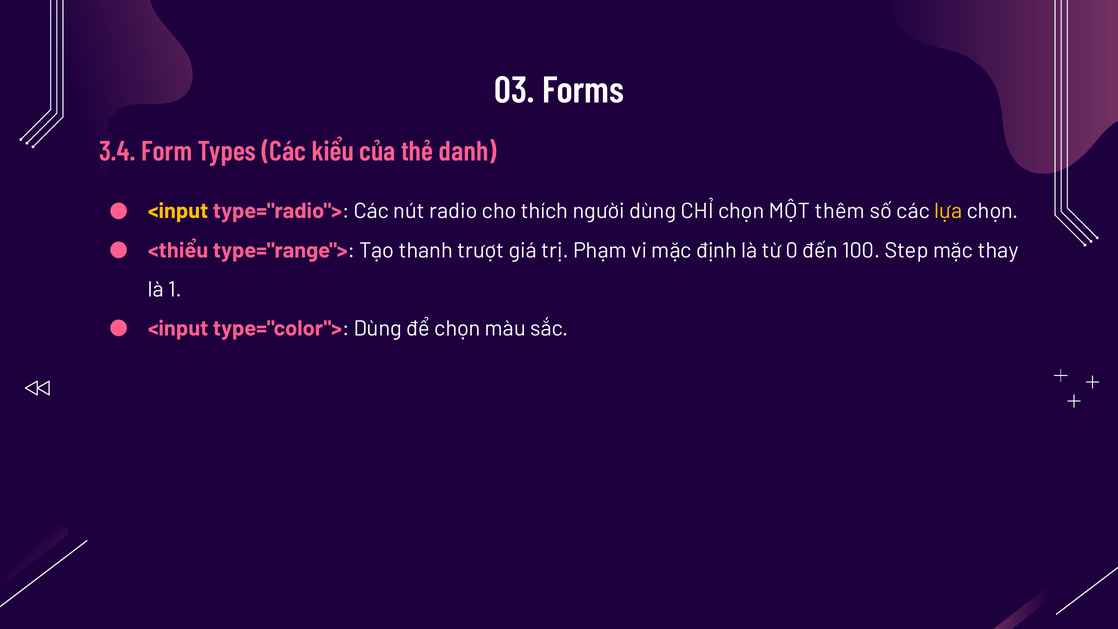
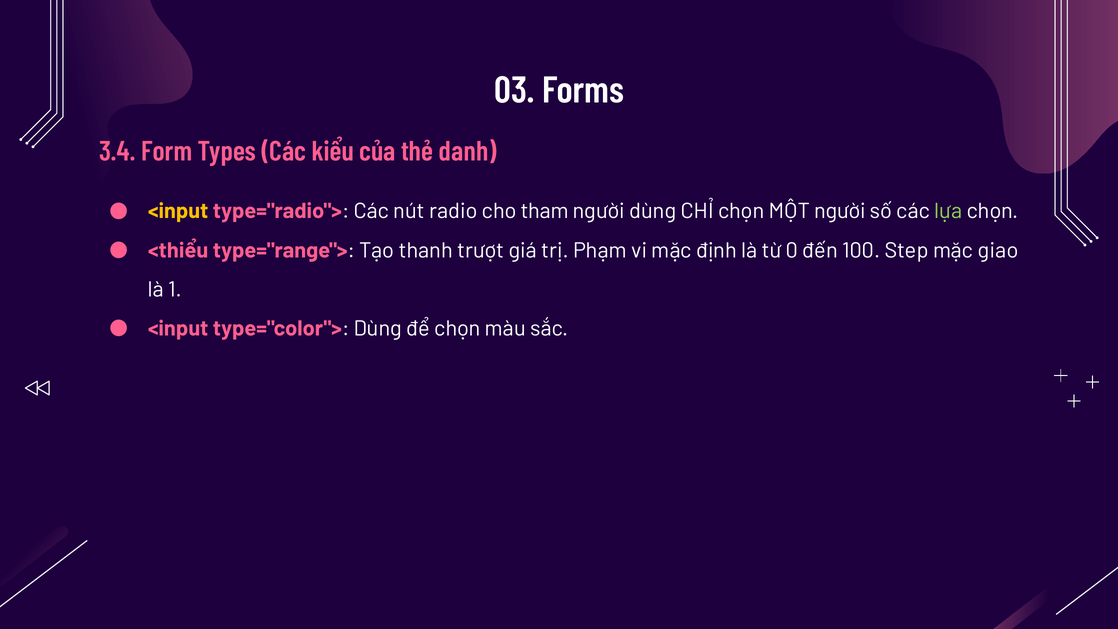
thích: thích -> tham (545, 211)
MỘT thêm: thêm -> người (840, 211)
lựa colour: yellow -> light green (948, 211)
thay: thay -> giao (998, 250)
